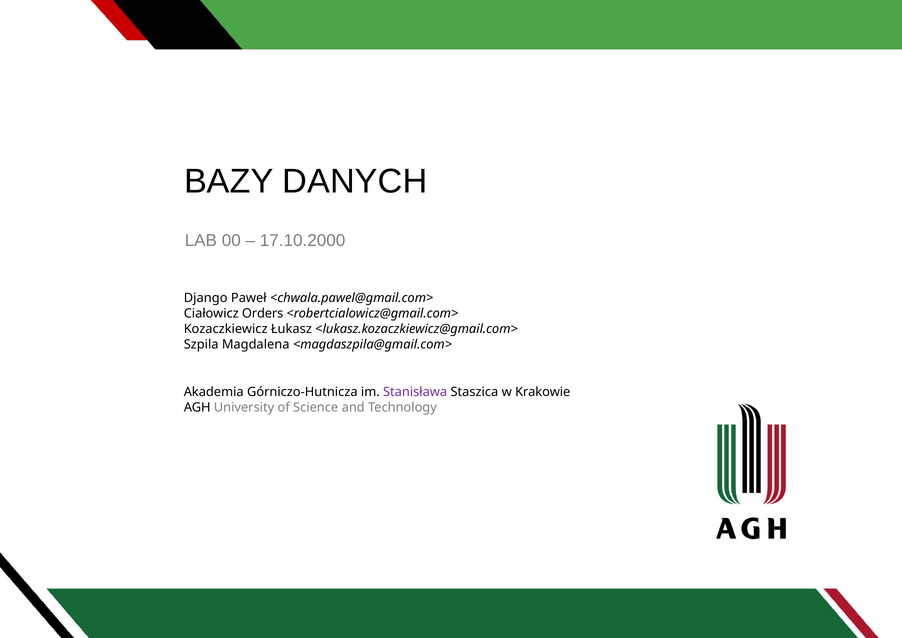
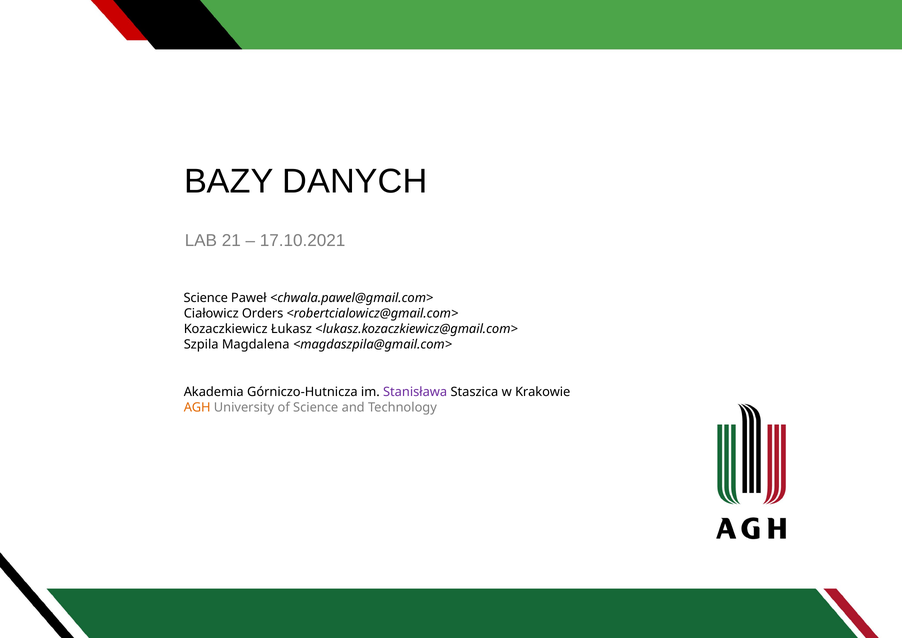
00: 00 -> 21 (231, 241)
17.10.2000: 17.10.2000 -> 17.10.2021 (303, 241)
Django: Django -> Science (206, 298)
AGH colour: black -> orange (197, 408)
